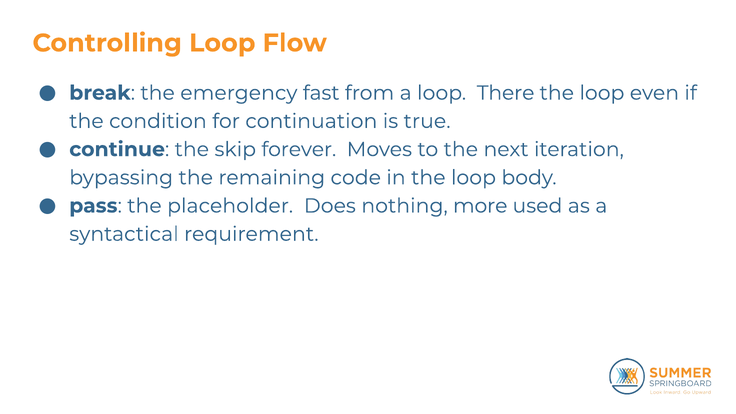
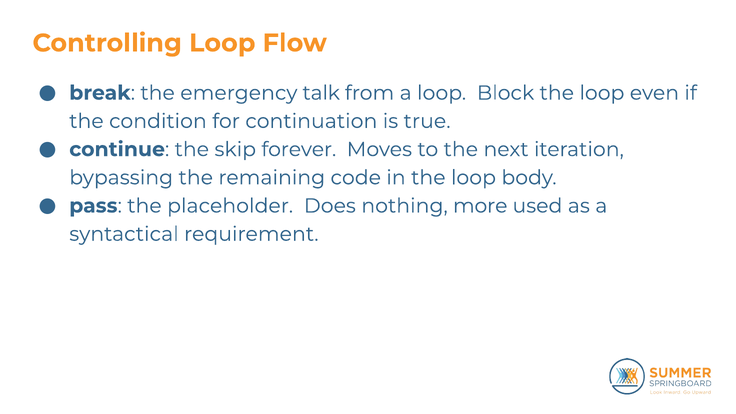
fast: fast -> talk (321, 93)
There: There -> Block (506, 93)
